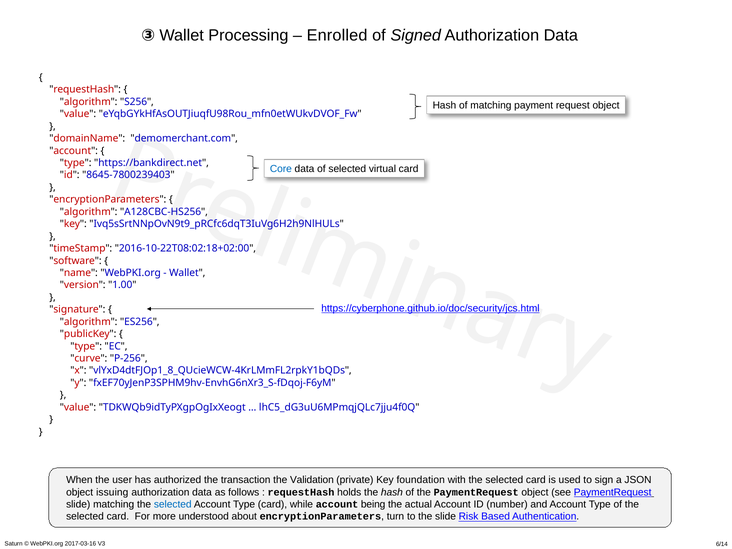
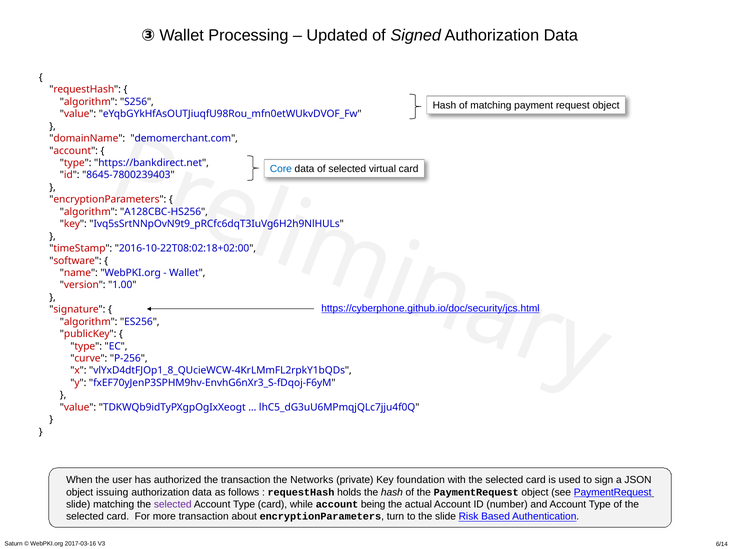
Enrolled: Enrolled -> Updated (337, 35)
Validation: Validation -> Networks (312, 480)
selected colour: blue -> purple (173, 504)
more understood: understood -> transaction (204, 517)
